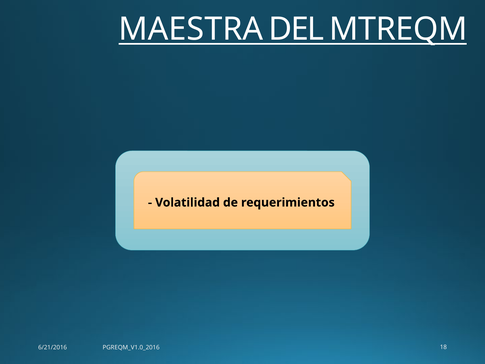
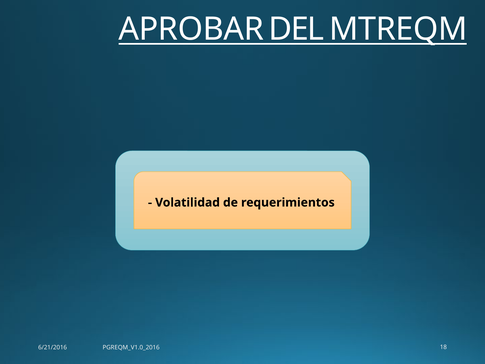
MAESTRA: MAESTRA -> APROBAR (191, 29)
